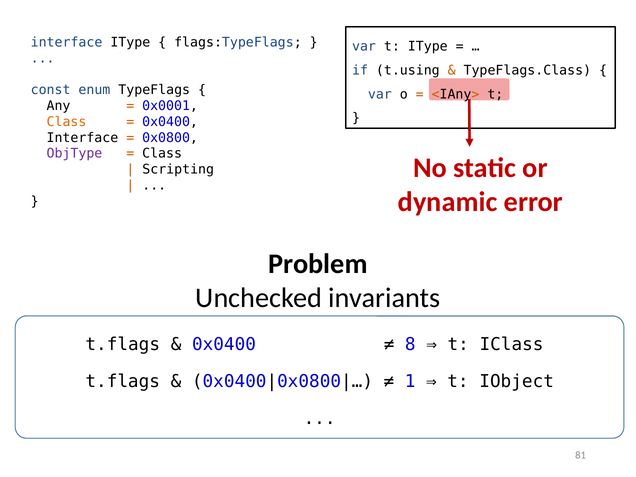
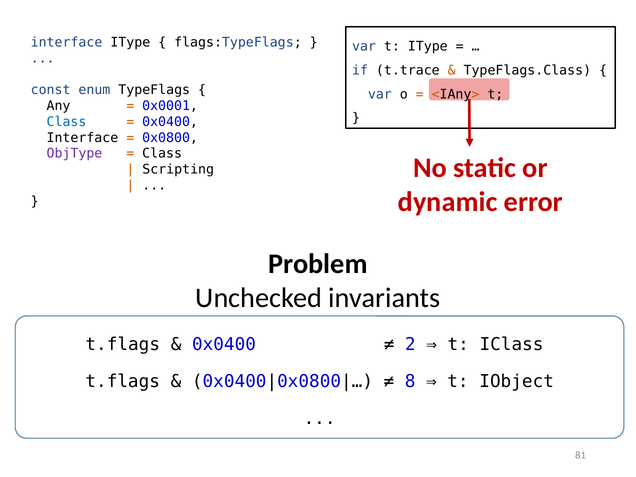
t.using: t.using -> t.trace (408, 70)
Class colour: orange -> blue (67, 122)
8: 8 -> 2 (410, 344)
1: 1 -> 8 (410, 381)
